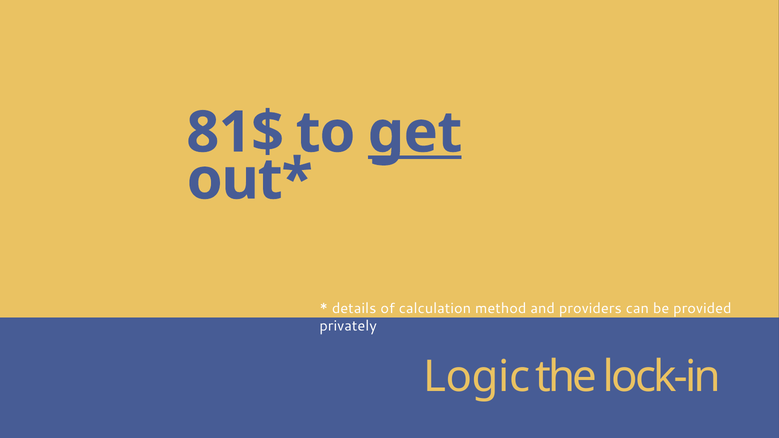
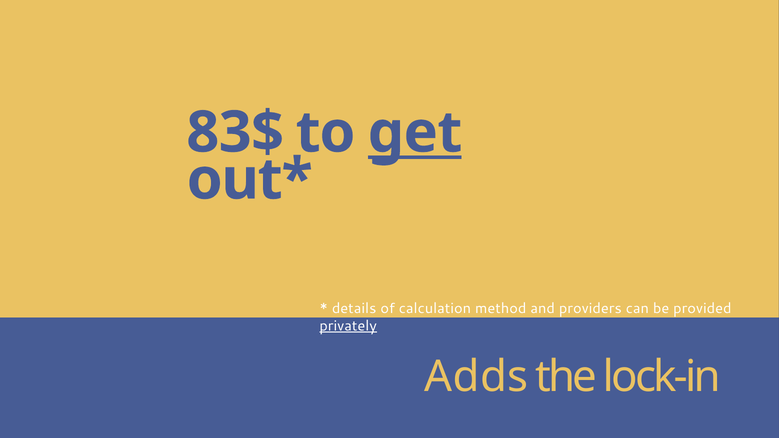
81$: 81$ -> 83$ (235, 133)
privately underline: none -> present (348, 326)
Logic: Logic -> Adds (476, 377)
